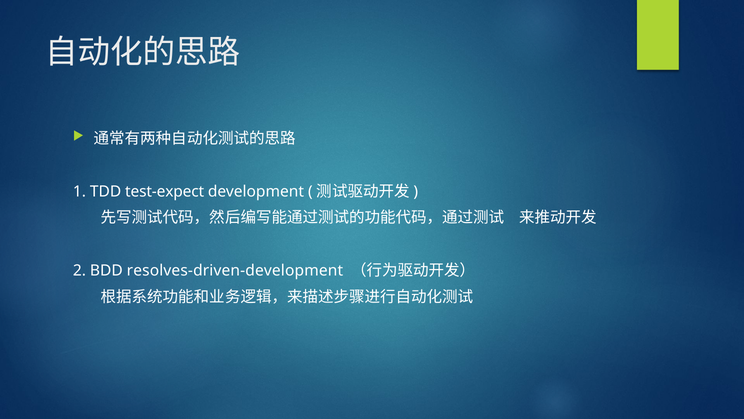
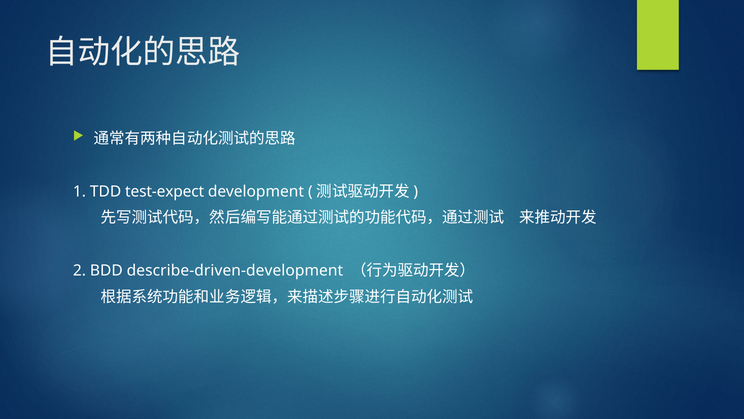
resolves-driven-development: resolves-driven-development -> describe-driven-development (235, 270)
